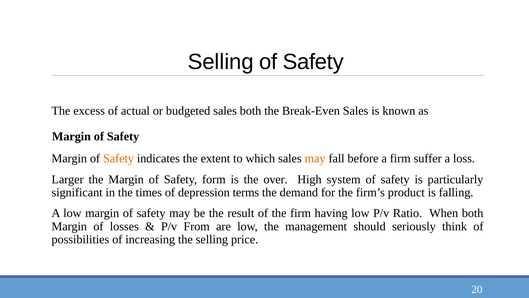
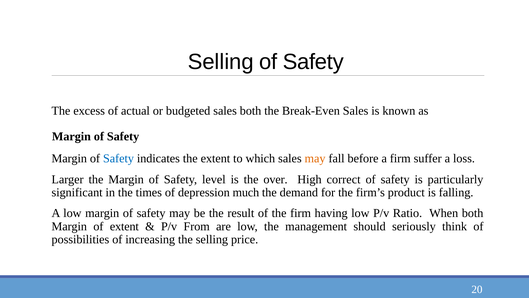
Safety colour: orange -> blue (118, 158)
form: form -> level (214, 179)
system: system -> correct (344, 179)
terms: terms -> much (246, 192)
of losses: losses -> extent (124, 226)
